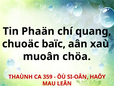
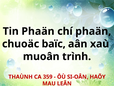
chí quang: quang -> phaän (93, 31)
chöa: chöa -> trình (77, 56)
